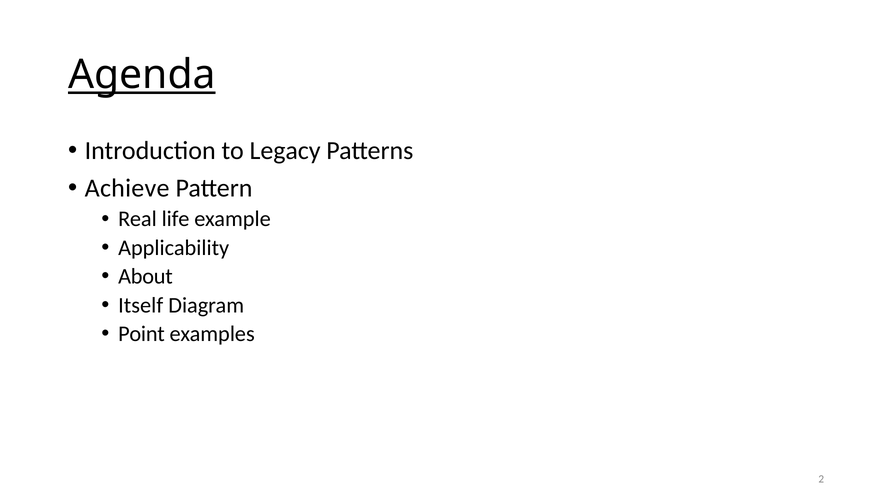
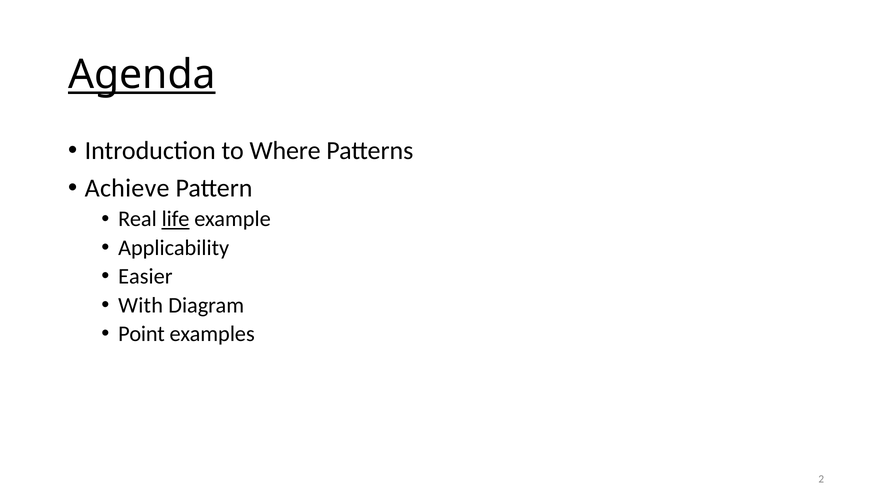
Legacy: Legacy -> Where (285, 151)
life underline: none -> present (176, 219)
About: About -> Easier (145, 276)
Itself: Itself -> With (141, 305)
